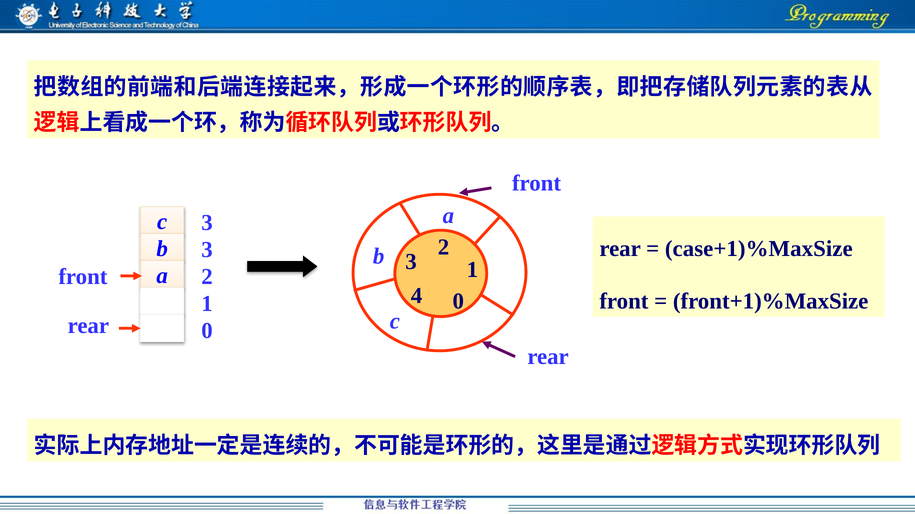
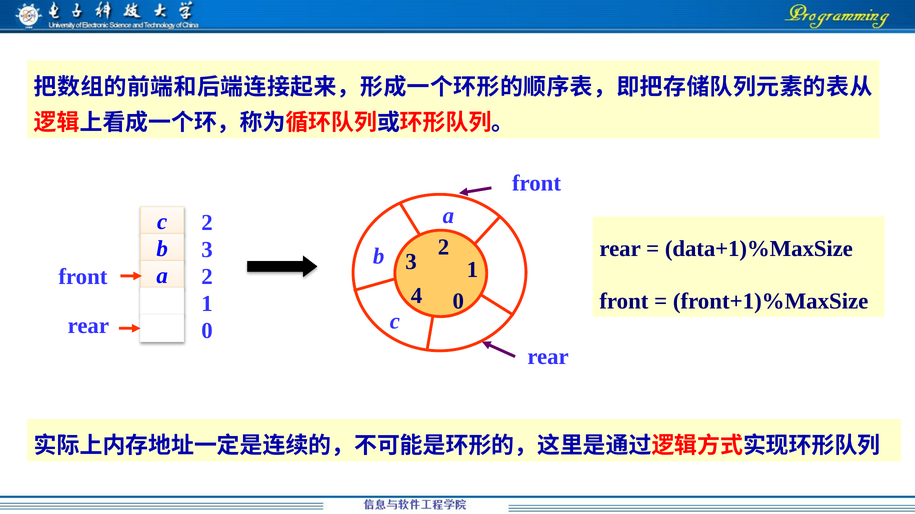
3: 3 -> 2 (207, 223)
case+1)%MaxSize: case+1)%MaxSize -> data+1)%MaxSize (759, 249)
